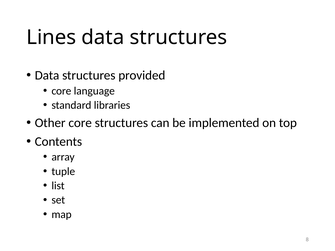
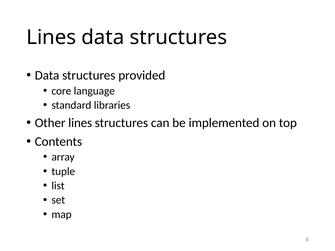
Other core: core -> lines (80, 123)
